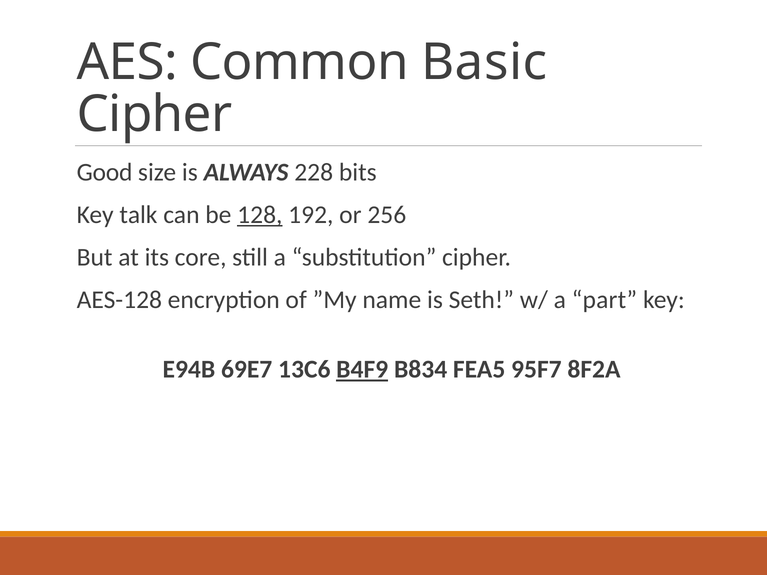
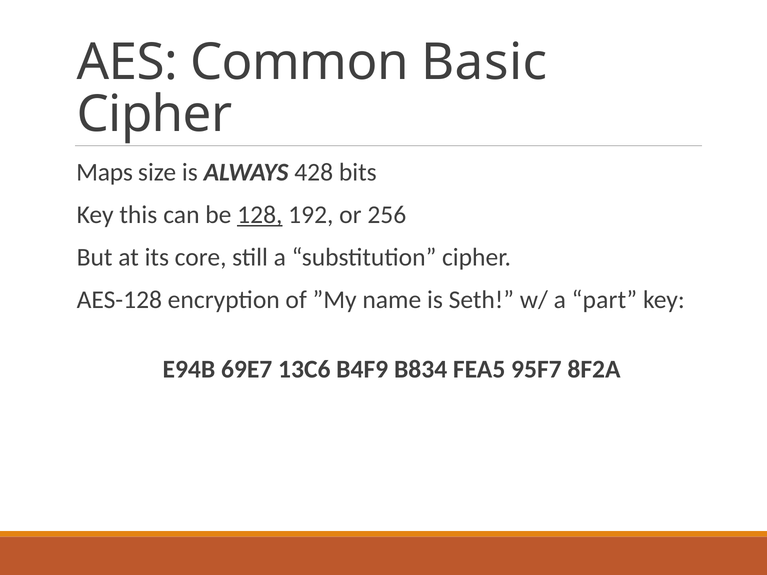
Good: Good -> Maps (105, 172)
228: 228 -> 428 (314, 172)
talk: talk -> this (138, 215)
B4F9 underline: present -> none (362, 370)
